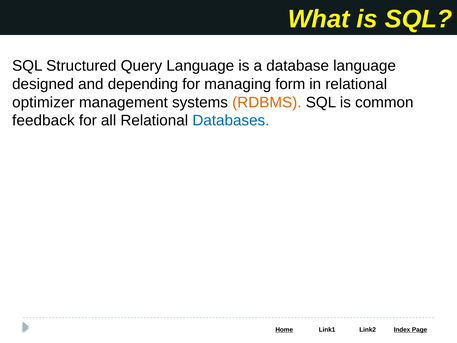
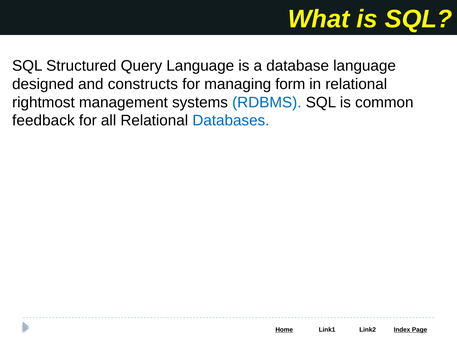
depending: depending -> constructs (143, 84)
optimizer: optimizer -> rightmost (43, 102)
RDBMS colour: orange -> blue (267, 102)
